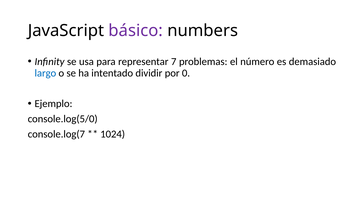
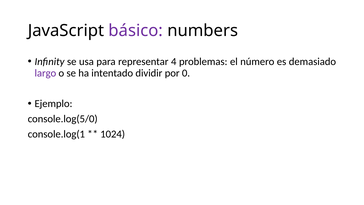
7: 7 -> 4 (174, 62)
largo colour: blue -> purple (45, 73)
console.log(7: console.log(7 -> console.log(1 (56, 134)
